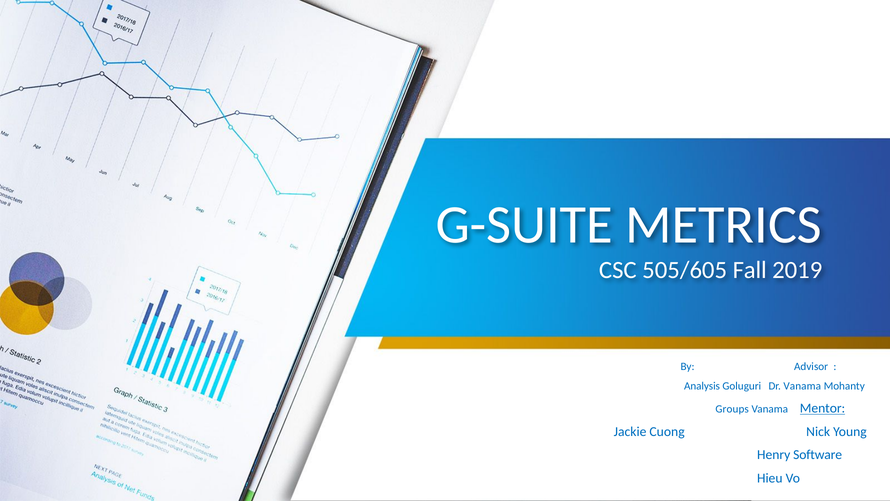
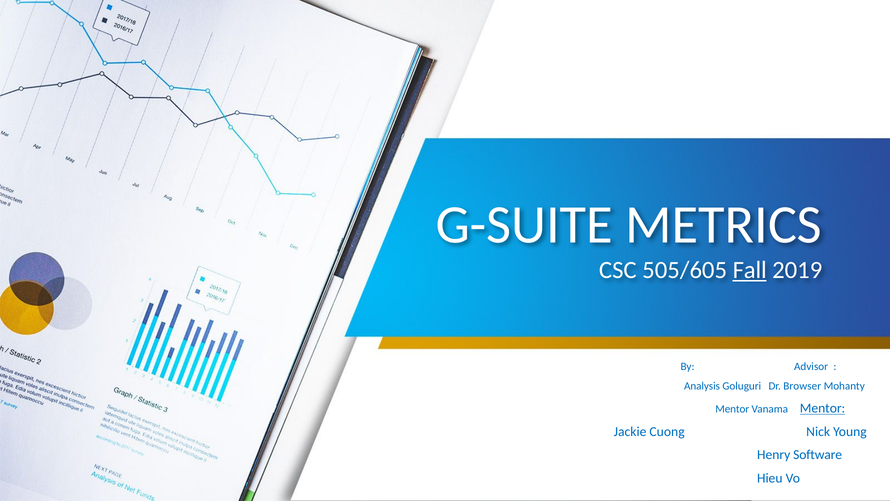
Fall underline: none -> present (750, 270)
Dr Vanama: Vanama -> Browser (802, 386)
Groups: Groups -> Mentor (732, 409)
